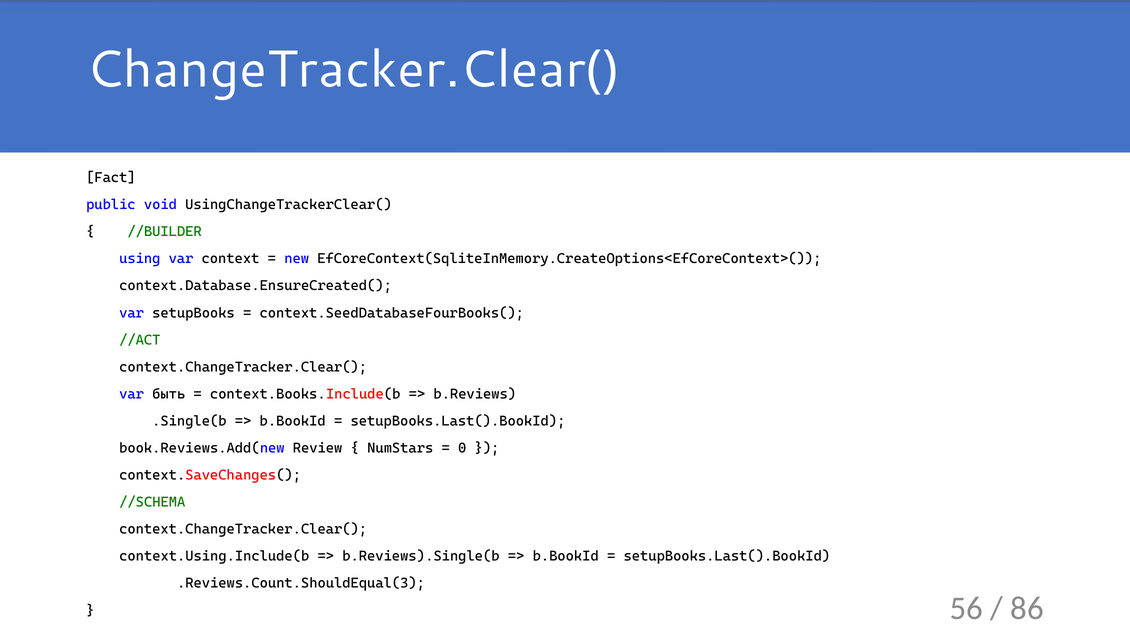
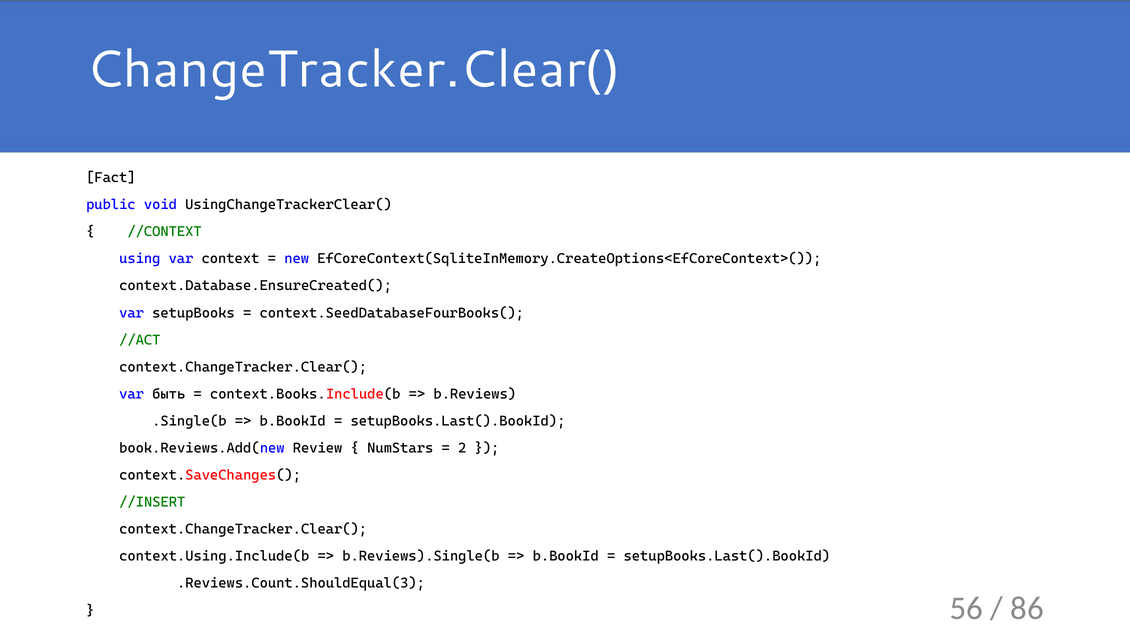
//BUILDER: //BUILDER -> //CONTEXT (165, 232)
0: 0 -> 2 (462, 448)
//SCHEMA: //SCHEMA -> //INSERT (152, 502)
